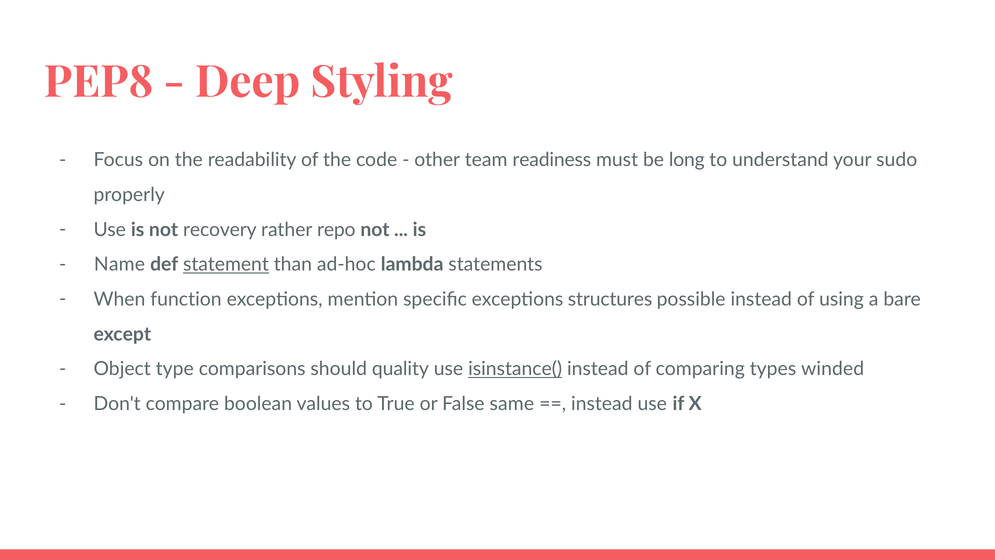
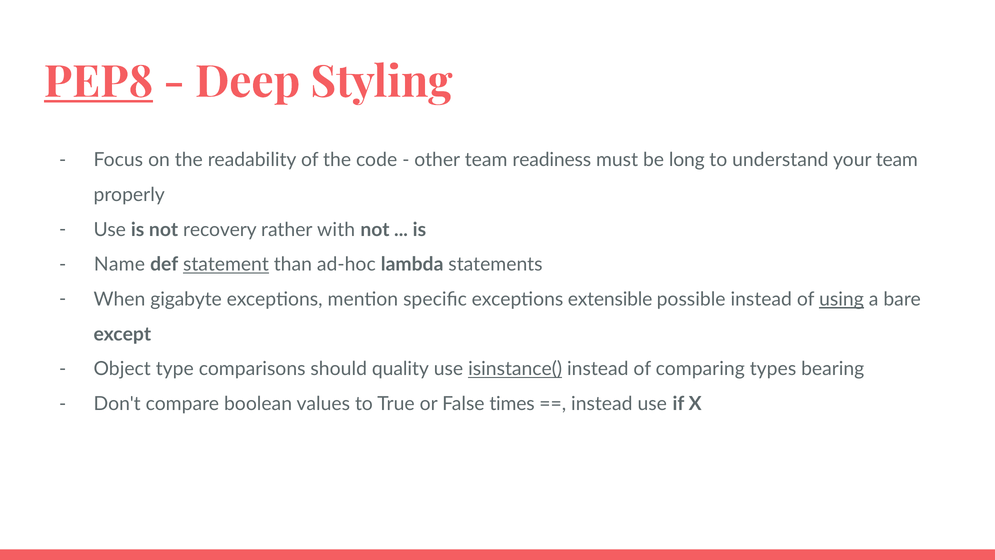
PEP8 underline: none -> present (99, 82)
your sudo: sudo -> team (897, 160)
repo: repo -> with (336, 230)
function: function -> gigabyte (186, 299)
structures: structures -> extensible (610, 299)
using underline: none -> present (842, 299)
winded: winded -> bearing (833, 369)
same: same -> times (512, 404)
